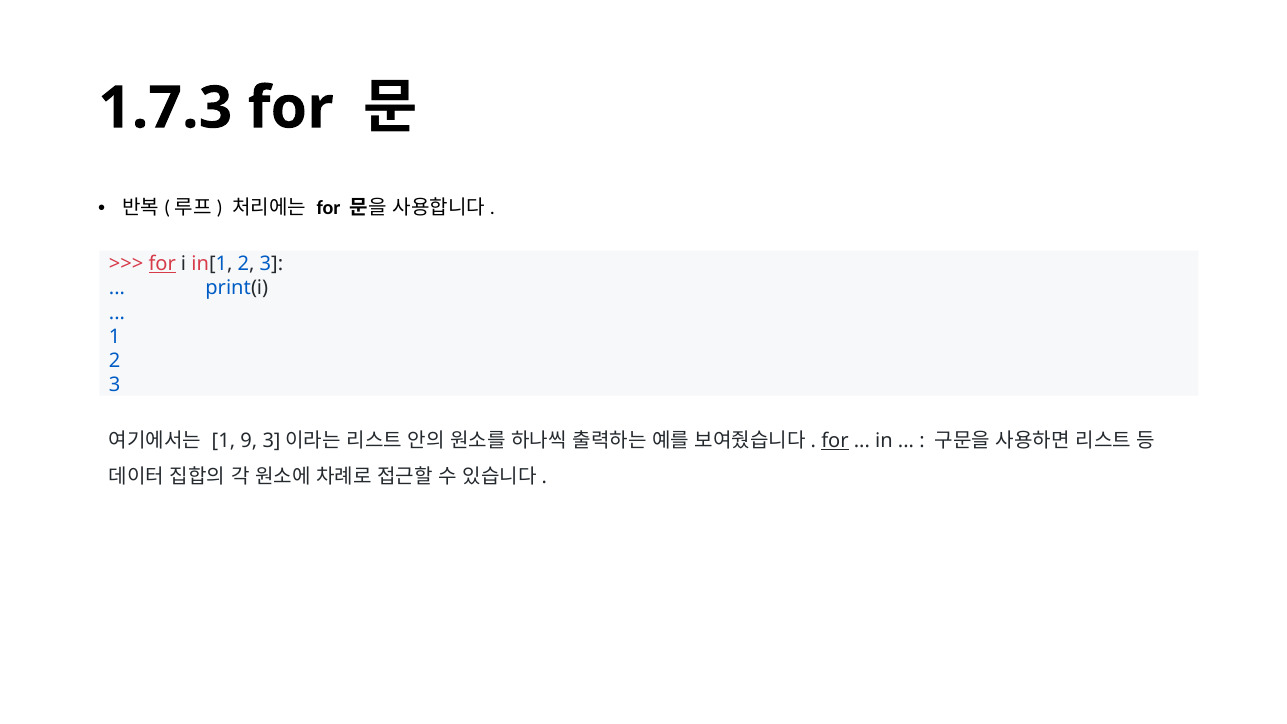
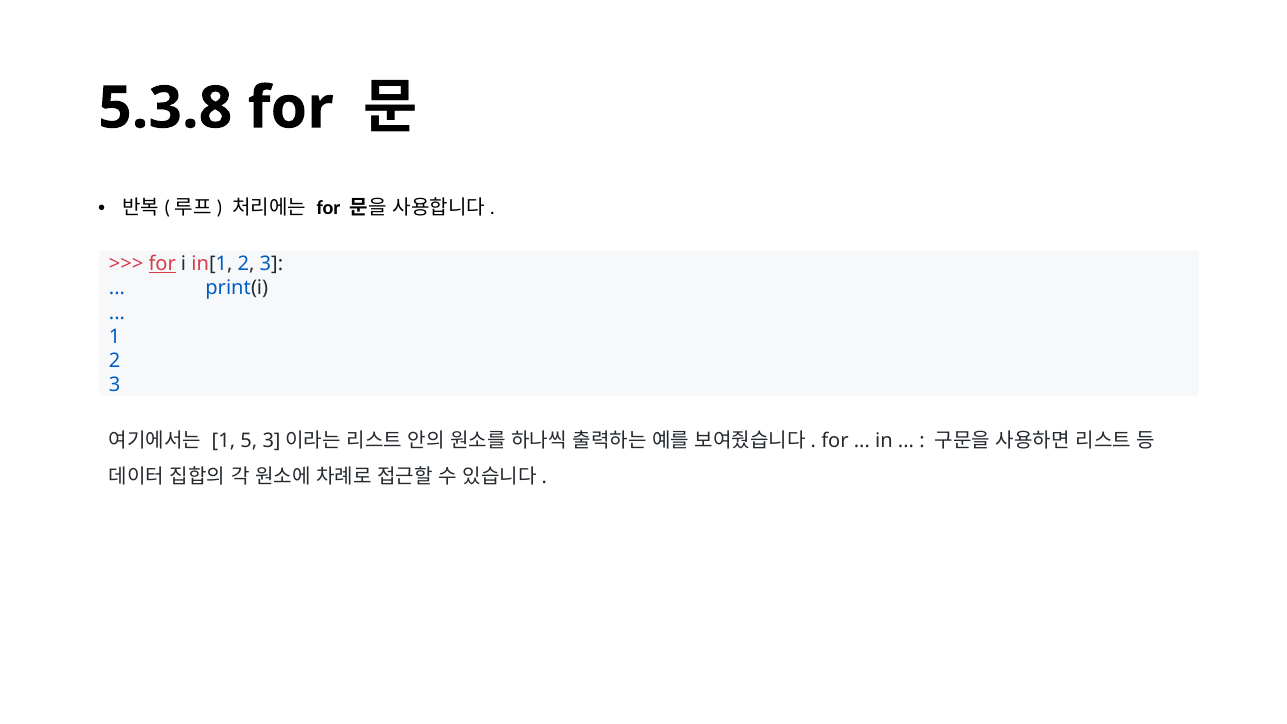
1.7.3: 1.7.3 -> 5.3.8 (165, 108)
9: 9 -> 5 (249, 441)
for underline: present -> none (835, 441)
